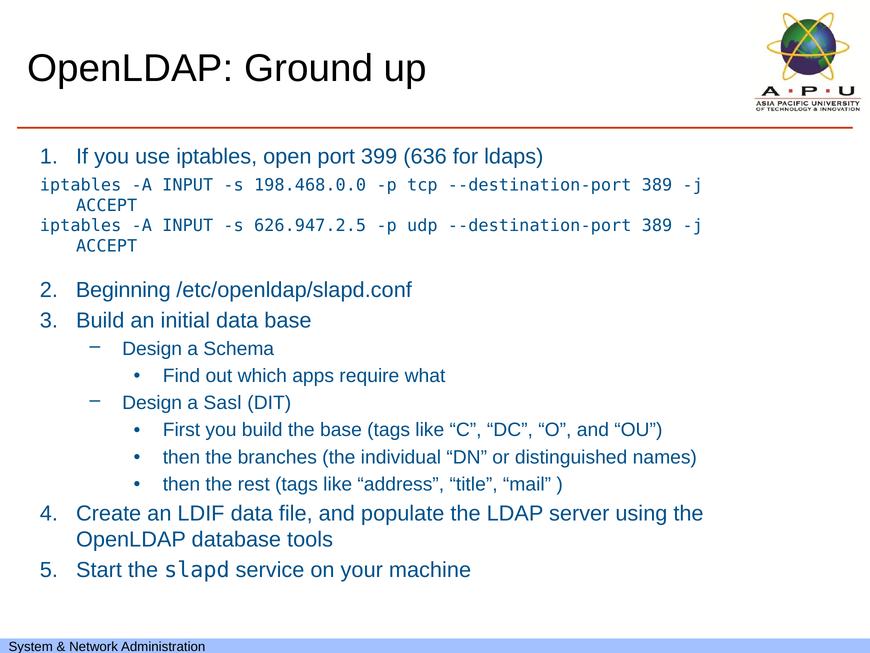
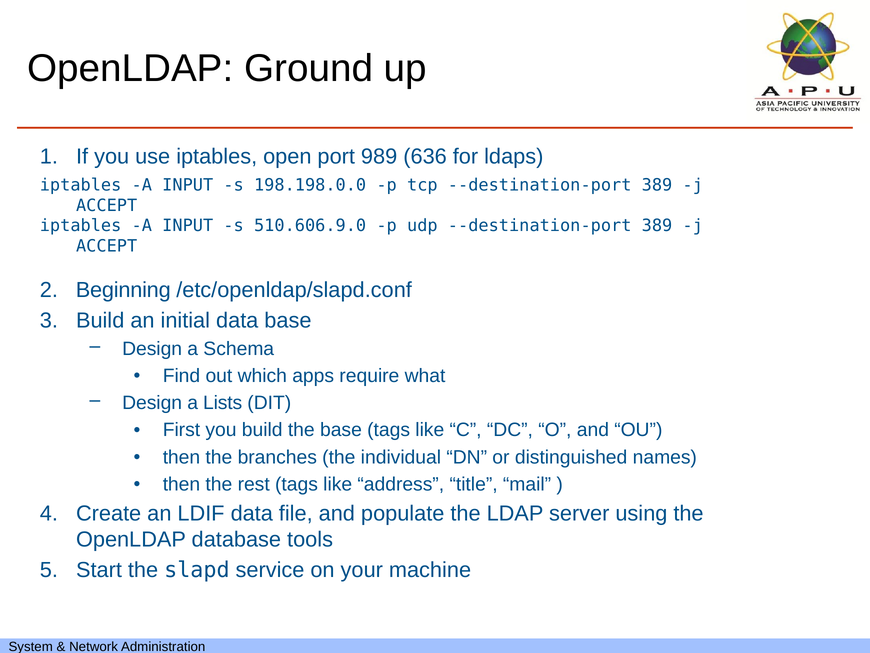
399: 399 -> 989 (379, 157)
198.468.0.0: 198.468.0.0 -> 198.198.0.0 (310, 185)
626.947.2.5: 626.947.2.5 -> 510.606.9.0 (310, 226)
Sasl: Sasl -> Lists (223, 403)
